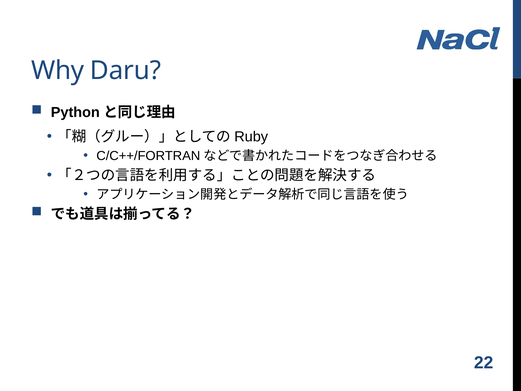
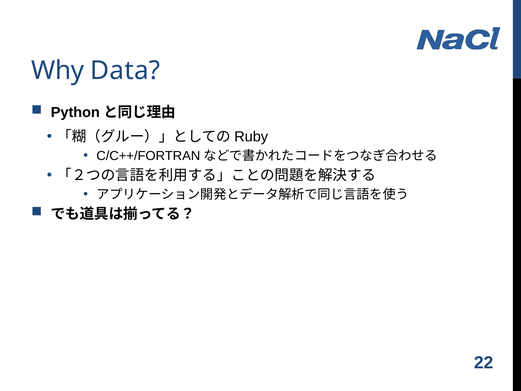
Daru: Daru -> Data (125, 70)
